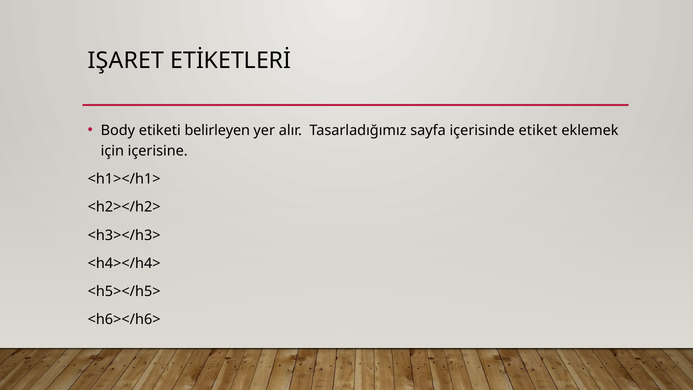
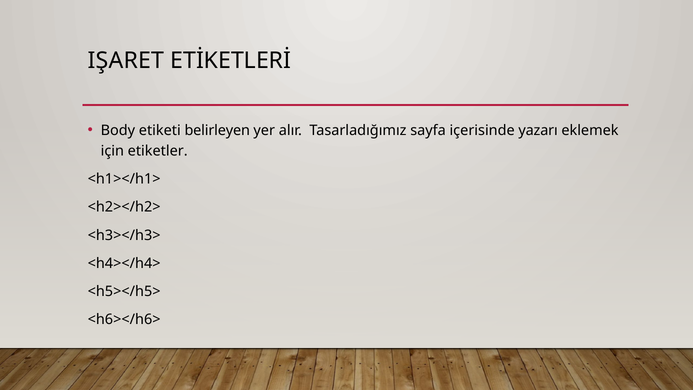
etiket: etiket -> yazarı (538, 130)
içerisine: içerisine -> etiketler (158, 151)
